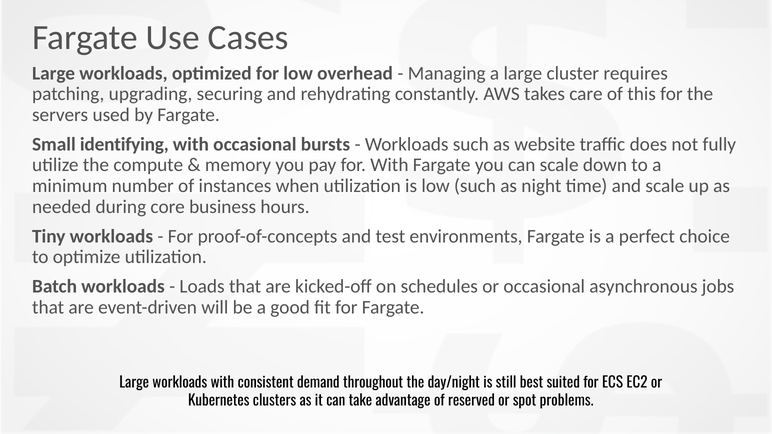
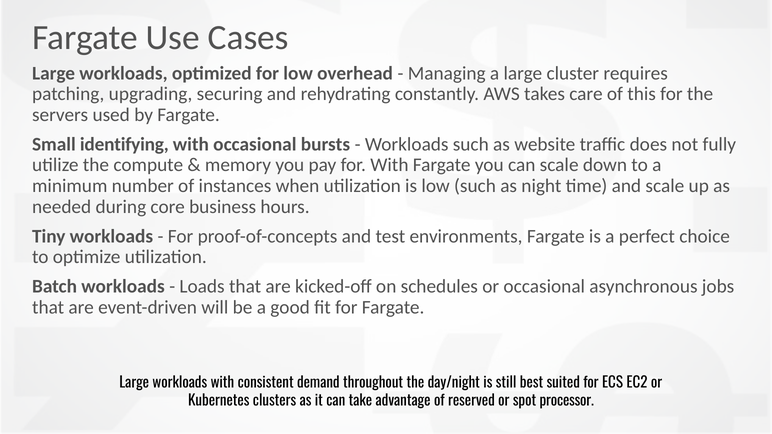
problems: problems -> processor (567, 401)
